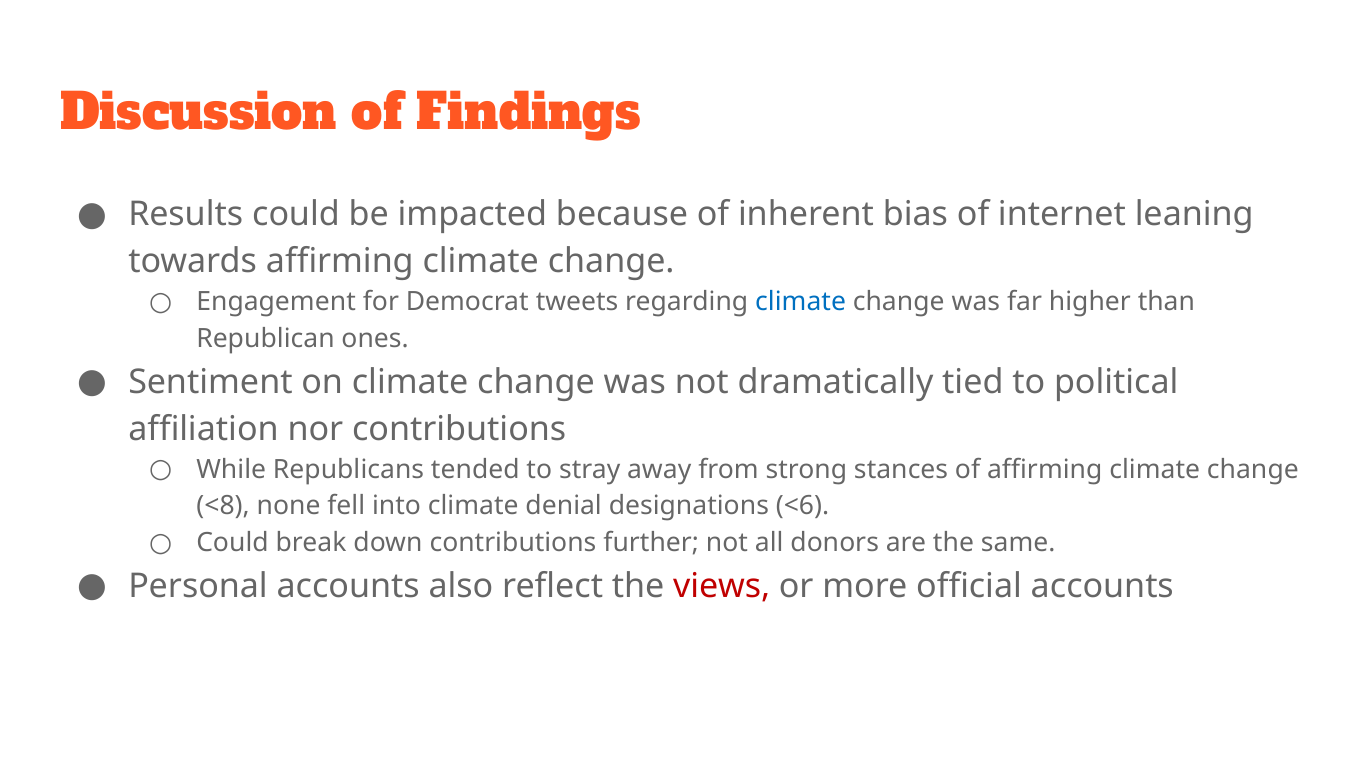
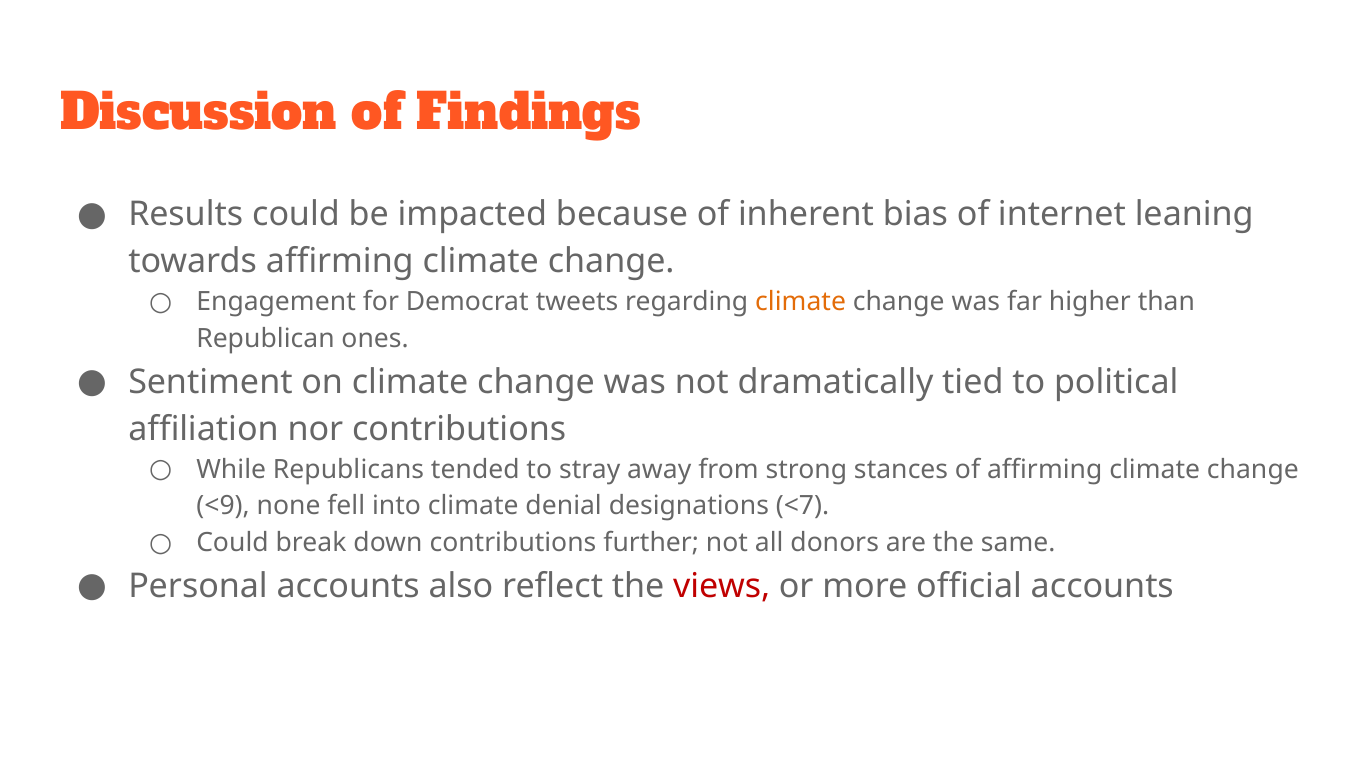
climate colour: blue -> orange (801, 302)
<8: <8 -> <9 (223, 506)
<6: <6 -> <7 (803, 506)
